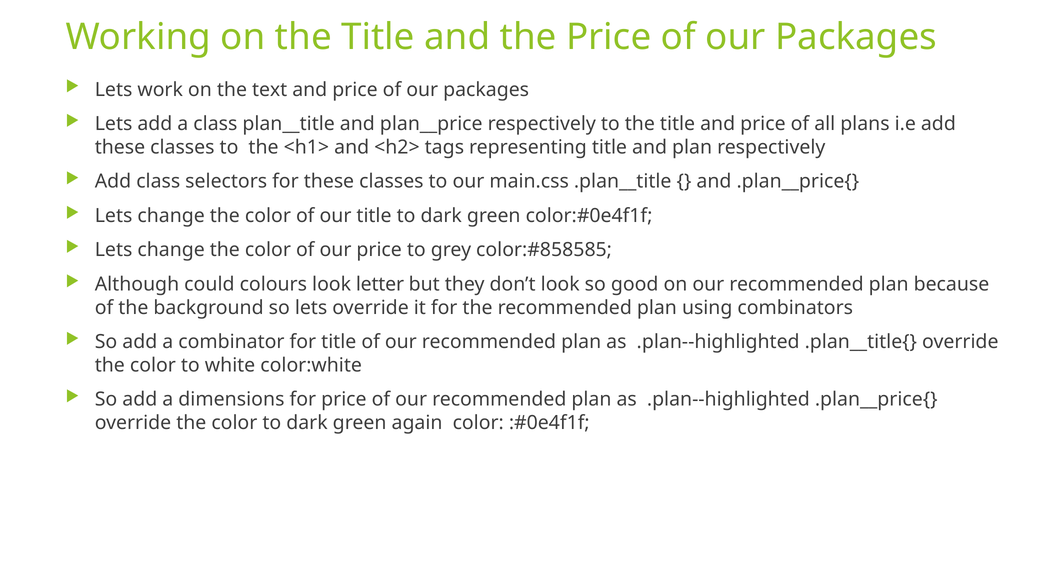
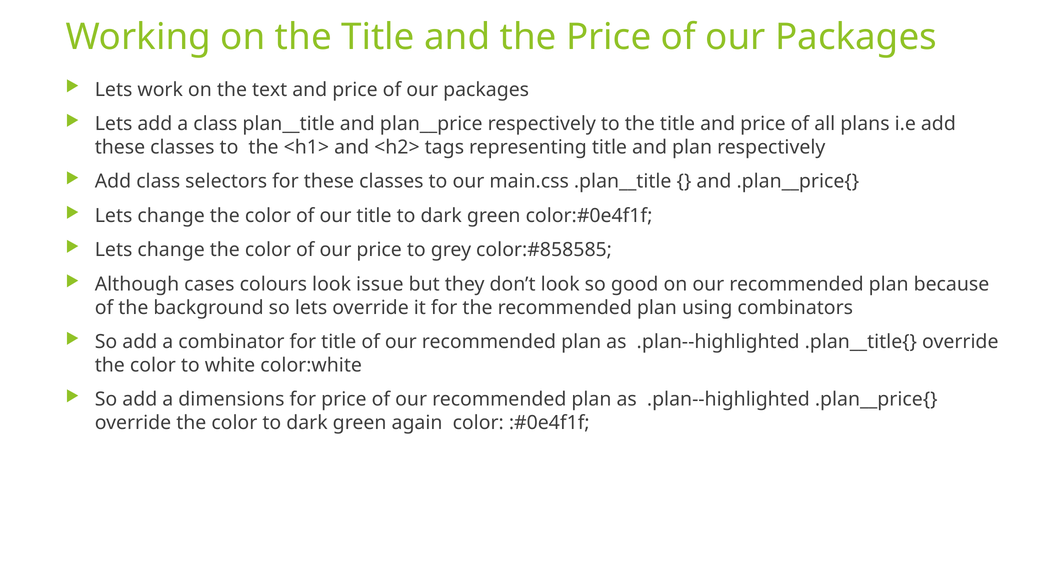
could: could -> cases (209, 284)
letter: letter -> issue (380, 284)
